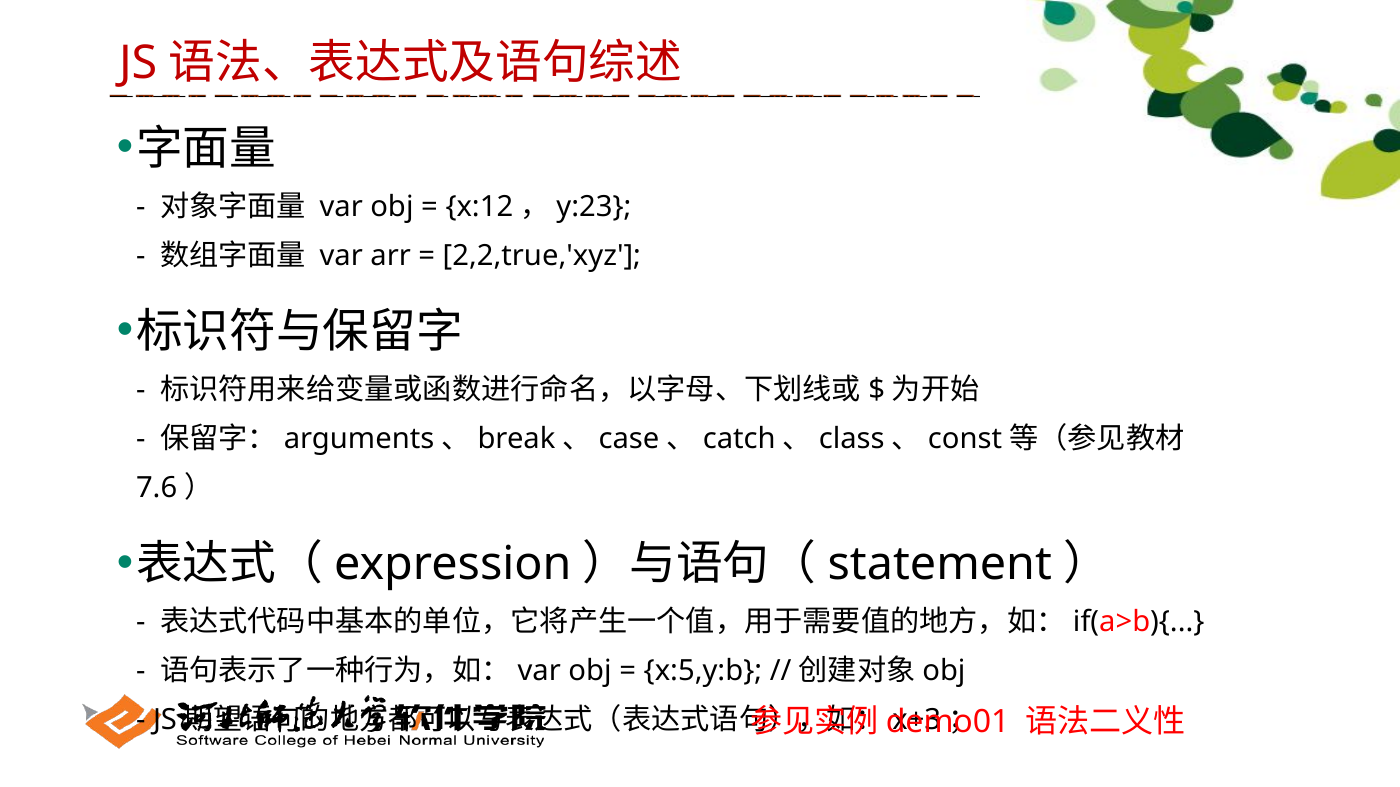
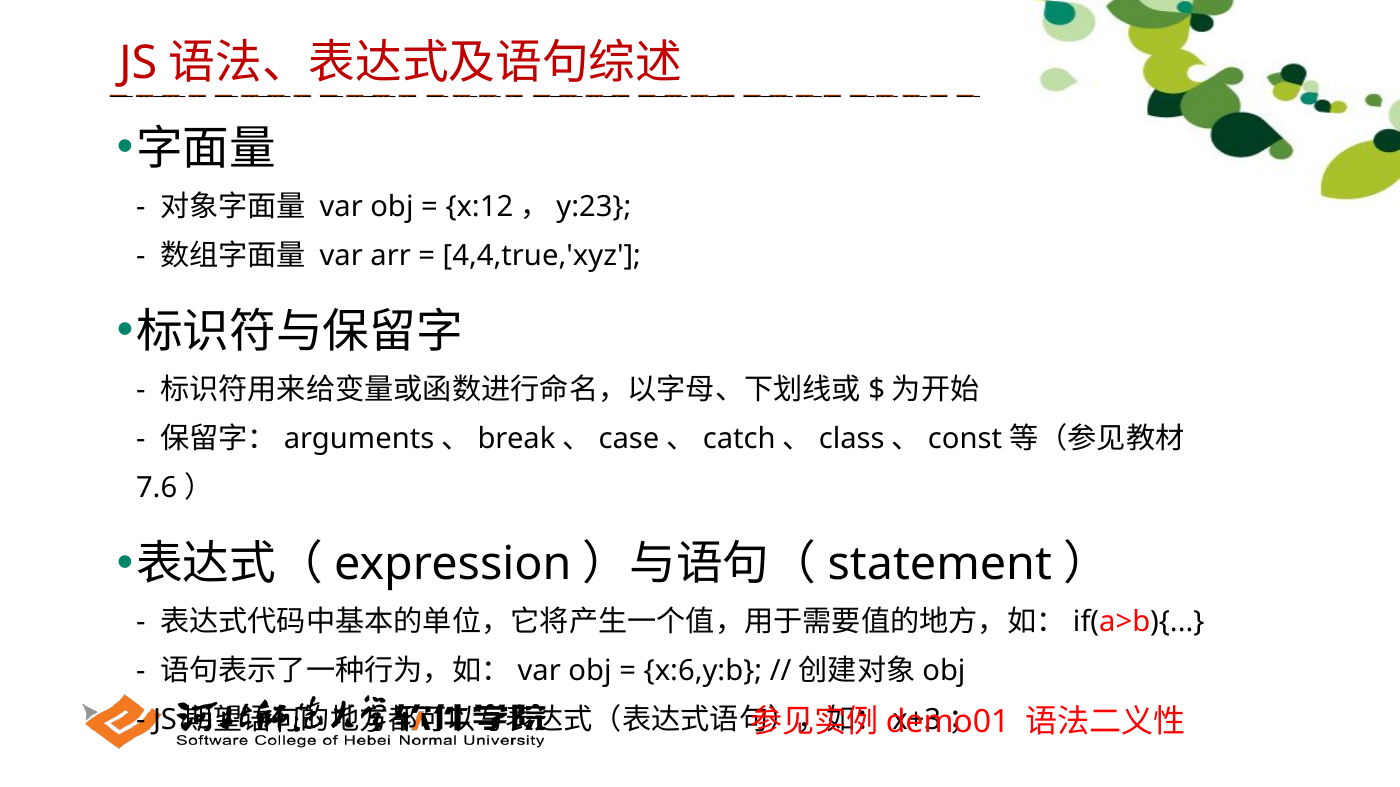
2,2,true,'xyz: 2,2,true,'xyz -> 4,4,true,'xyz (542, 256)
x:5,y:b: x:5,y:b -> x:6,y:b (703, 672)
